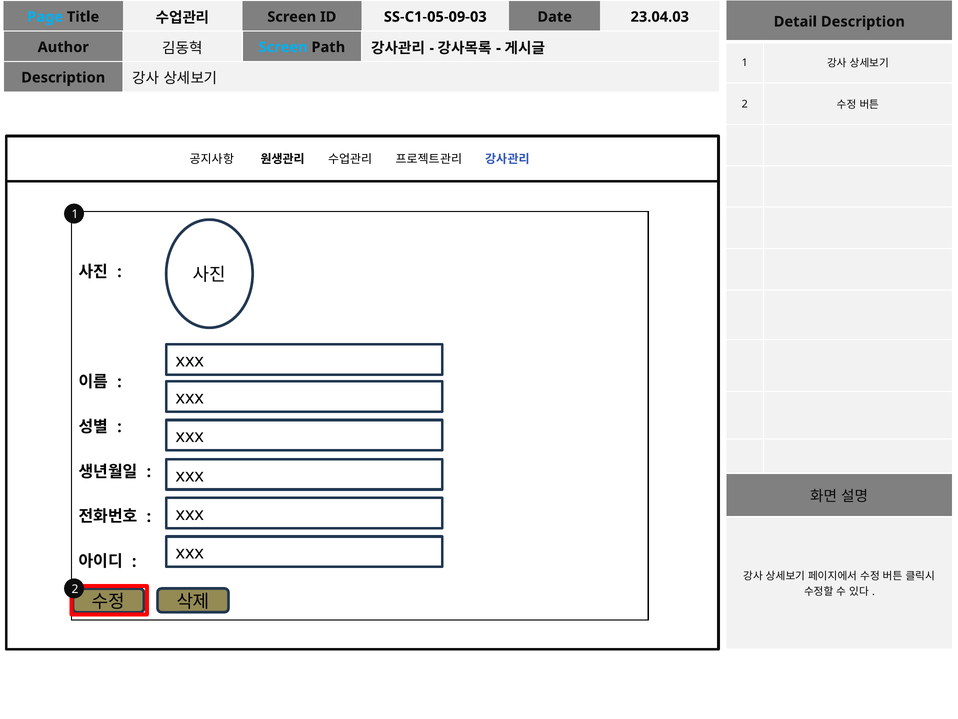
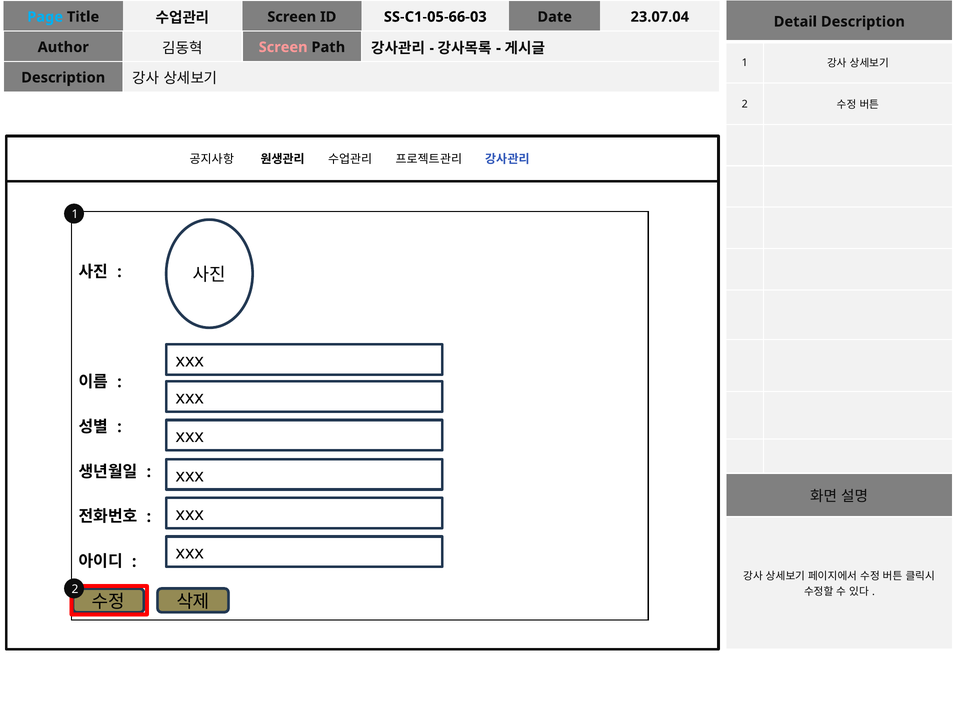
SS-C1-05-09-03: SS-C1-05-09-03 -> SS-C1-05-66-03 (435, 17)
23.04.03: 23.04.03 -> 23.07.04 (660, 17)
Screen colour: light blue -> pink (283, 47)
